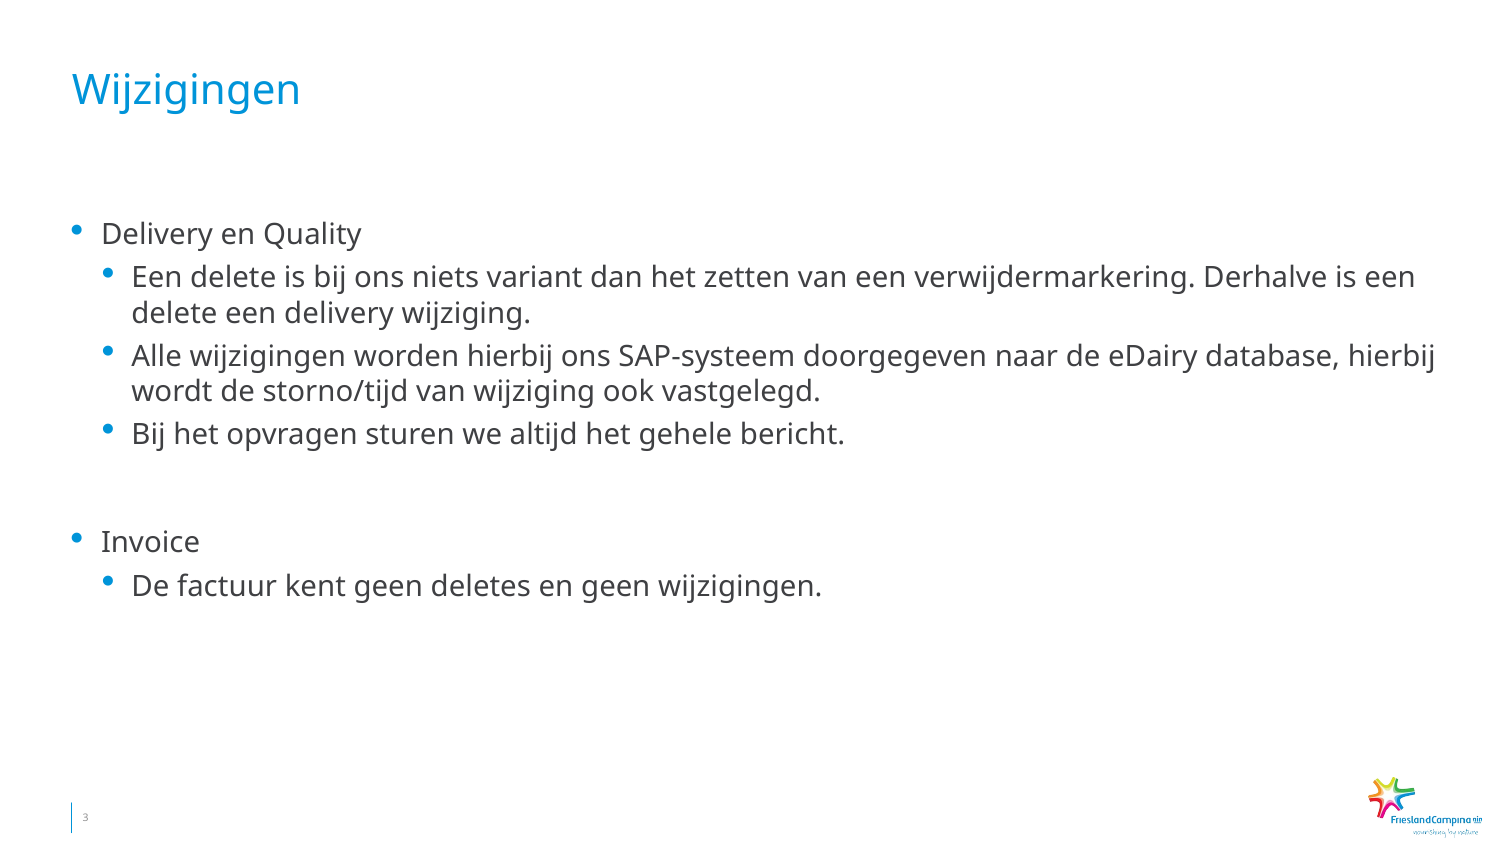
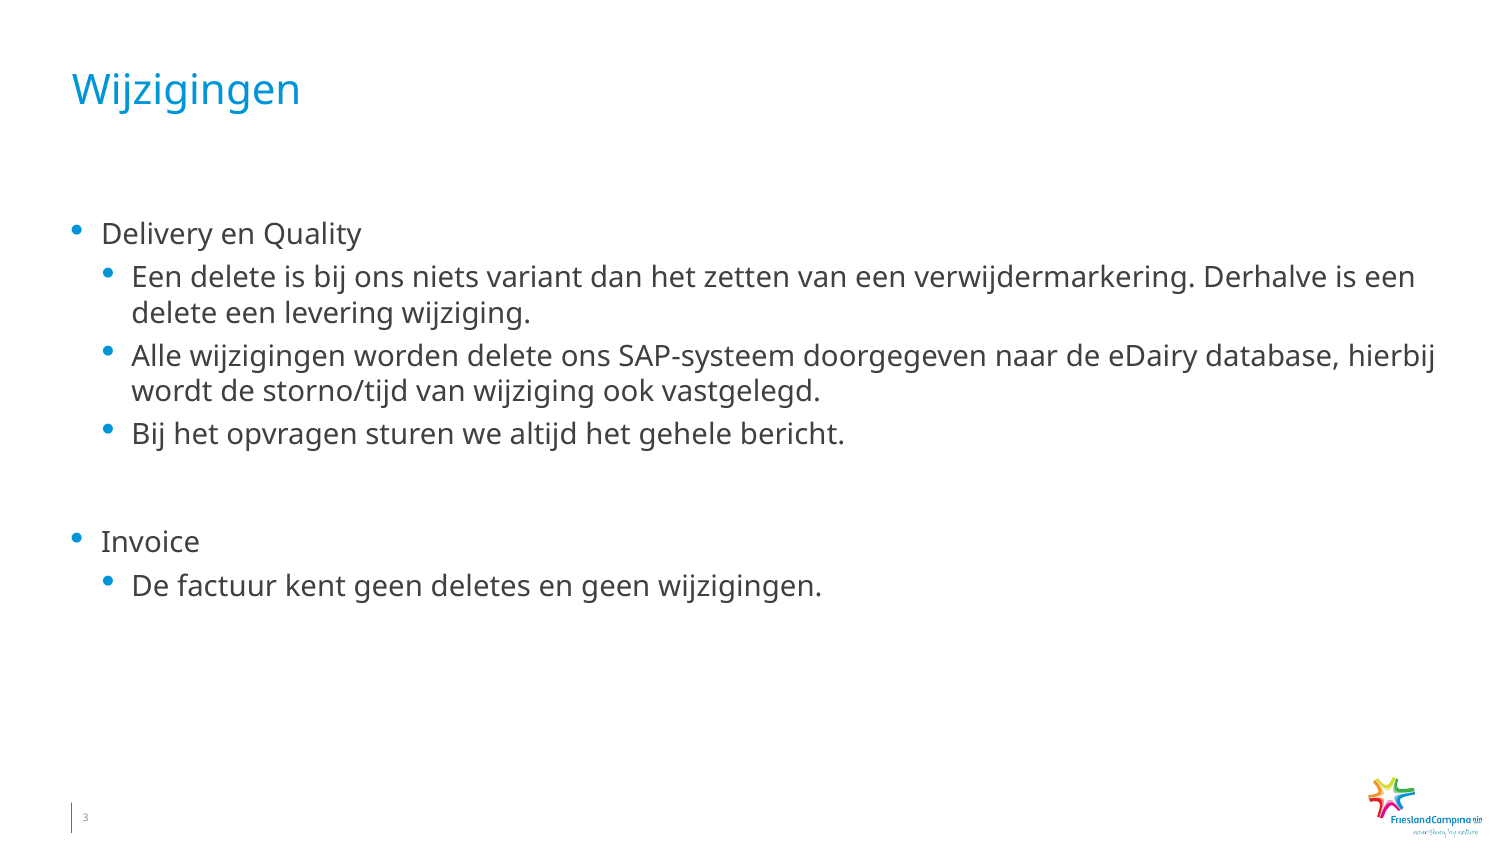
een delivery: delivery -> levering (339, 314)
worden hierbij: hierbij -> delete (510, 357)
